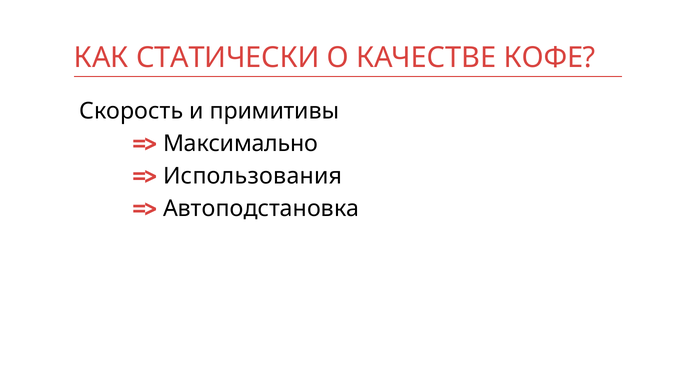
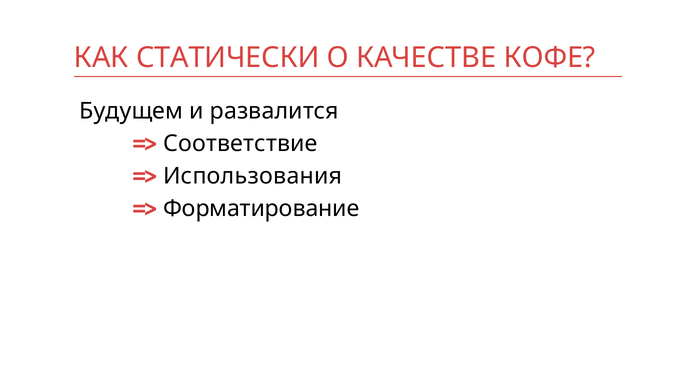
Скорость: Скорость -> Будущем (131, 111)
примитивы: примитивы -> развалится (274, 111)
Максимально: Максимально -> Соответствие (240, 144)
Автоподстановка: Автоподстановка -> Форматирование (261, 209)
